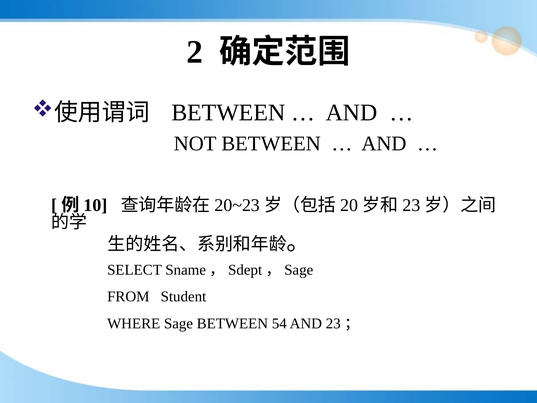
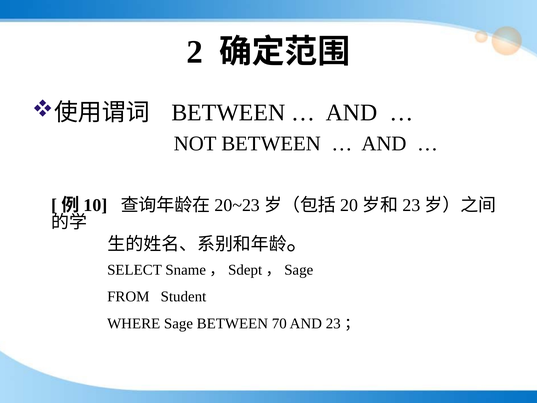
54: 54 -> 70 (279, 323)
